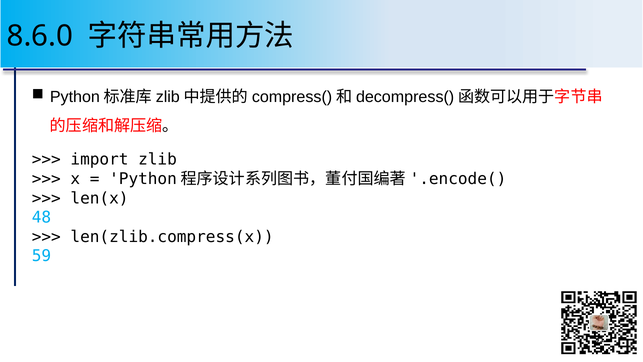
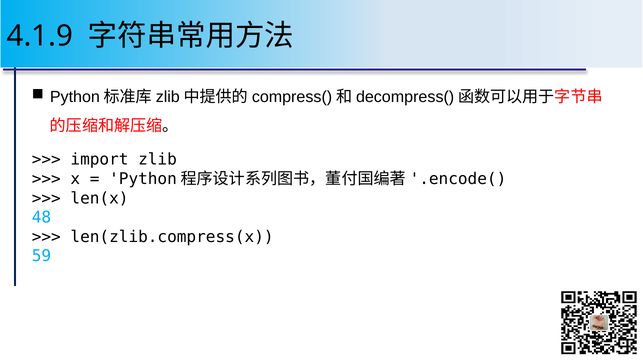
8.6.0: 8.6.0 -> 4.1.9 (40, 36)
